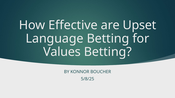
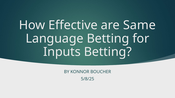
Upset: Upset -> Same (139, 25)
Values: Values -> Inputs (62, 52)
